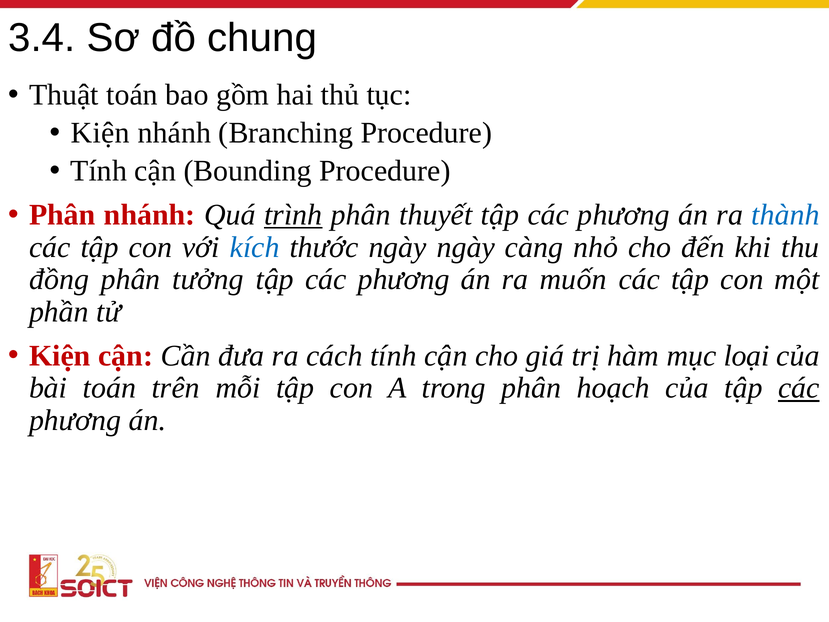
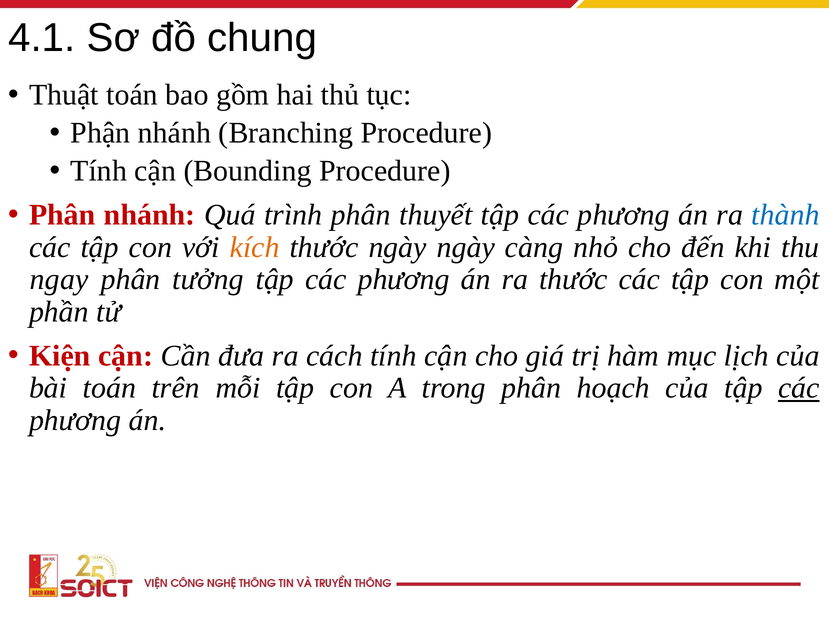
3.4: 3.4 -> 4.1 (42, 38)
Kiện: Kiện -> Phận (100, 133)
trình underline: present -> none (293, 215)
kích colour: blue -> orange (255, 247)
đồng: đồng -> ngay (59, 279)
ra muốn: muốn -> thước (573, 279)
loại: loại -> lịch (746, 356)
